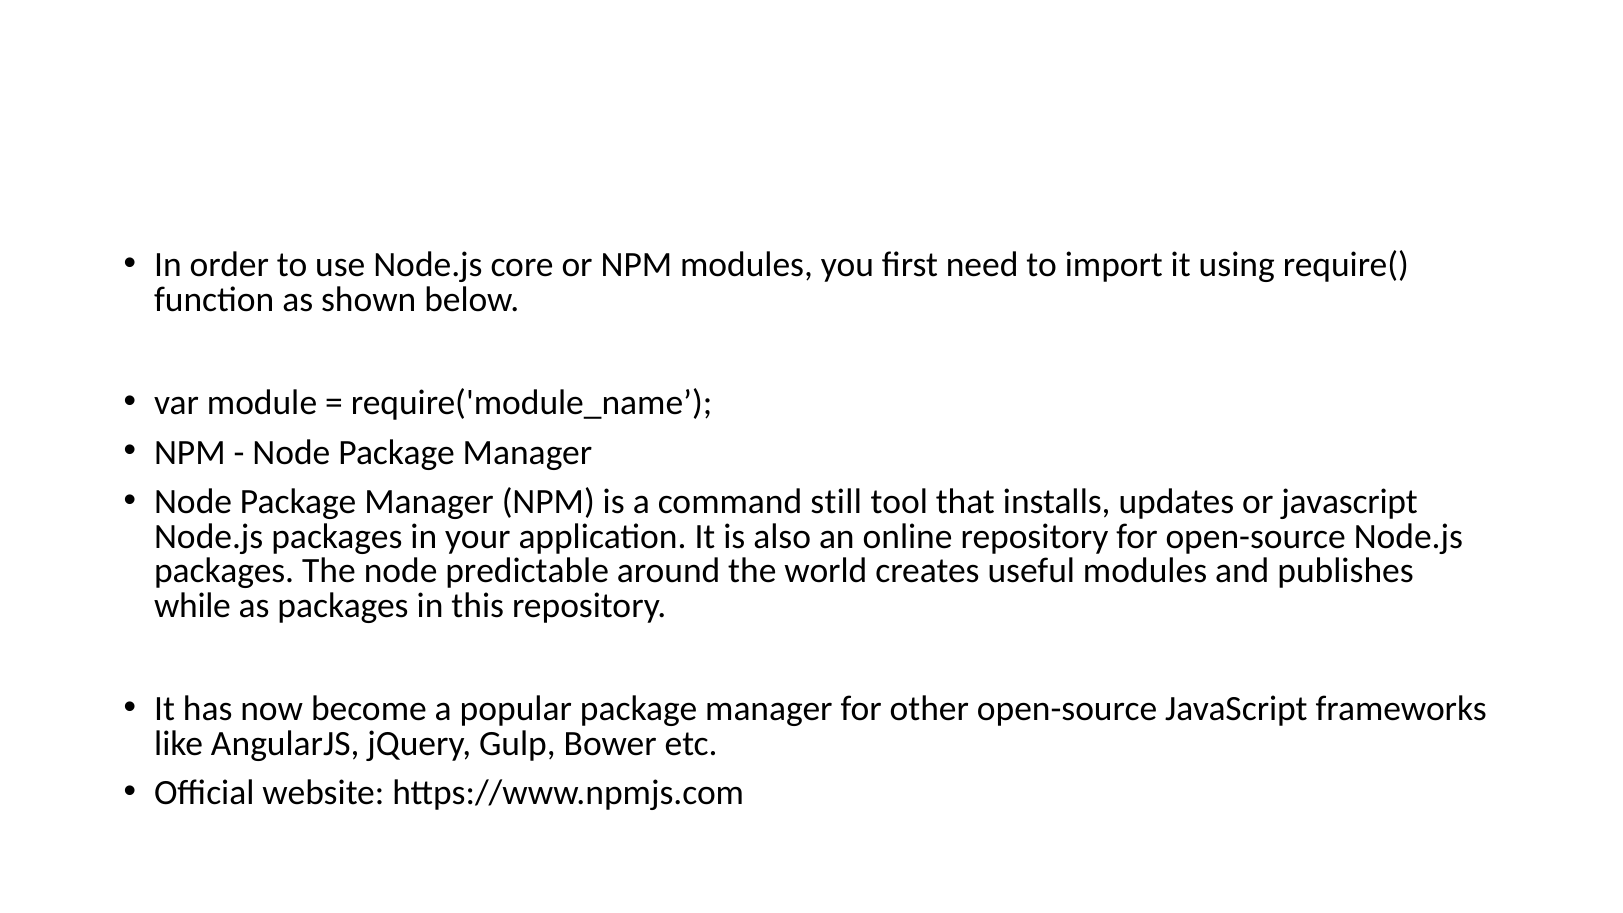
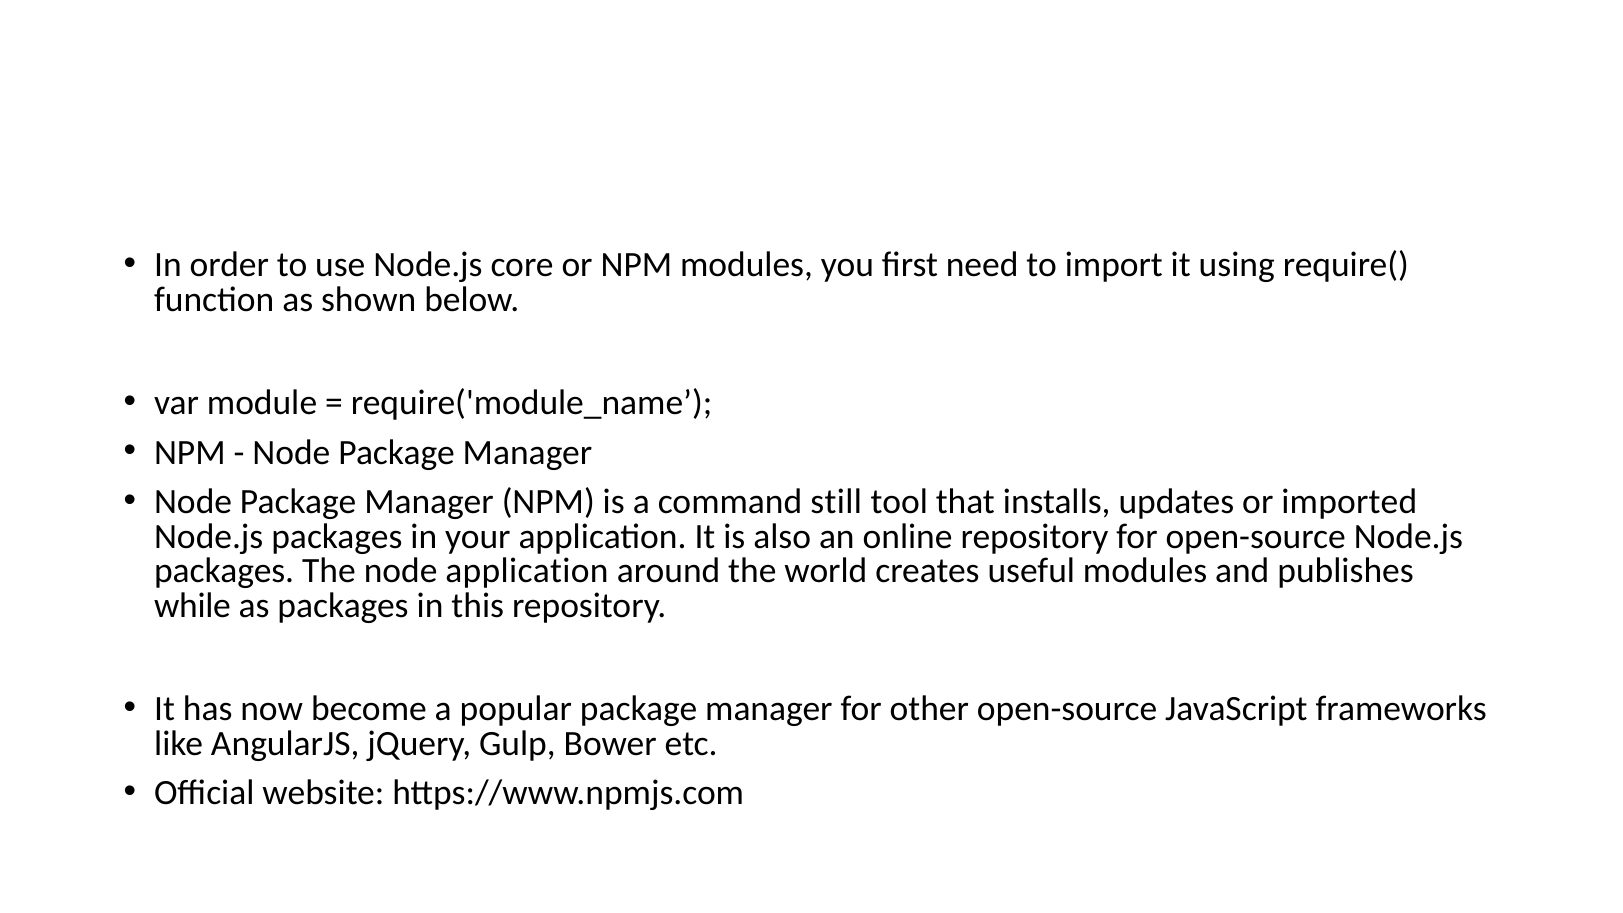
or javascript: javascript -> imported (1349, 502)
node predictable: predictable -> application (527, 571)
